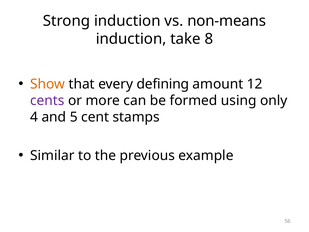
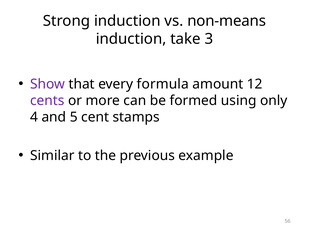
8: 8 -> 3 (209, 39)
Show colour: orange -> purple (48, 84)
defining: defining -> formula (163, 84)
